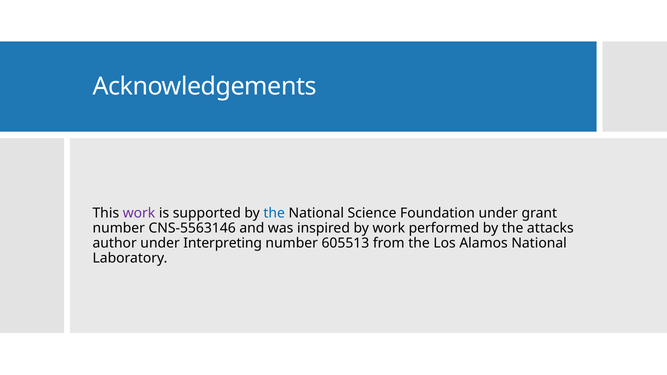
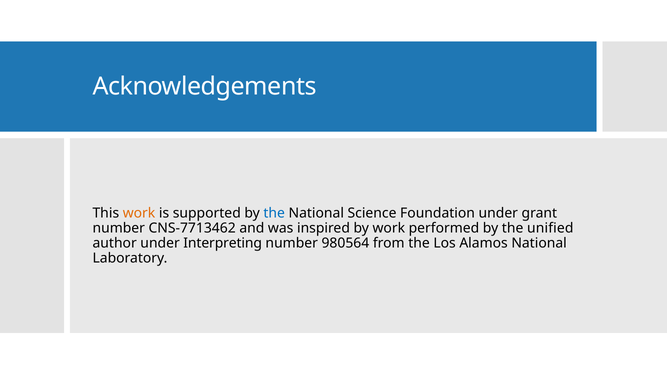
work colour: purple -> orange (139, 213)
CNS-5563146: CNS-5563146 -> CNS-7713462 (192, 228)
attacks: attacks -> unified (550, 228)
605513: 605513 -> 980564 (345, 243)
